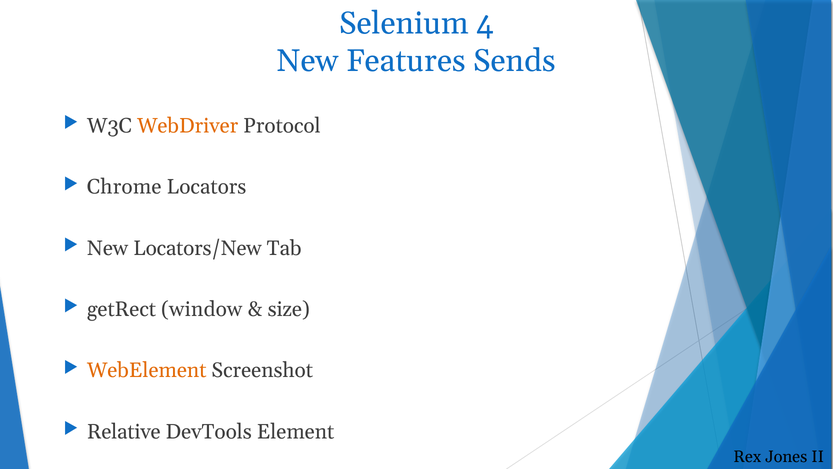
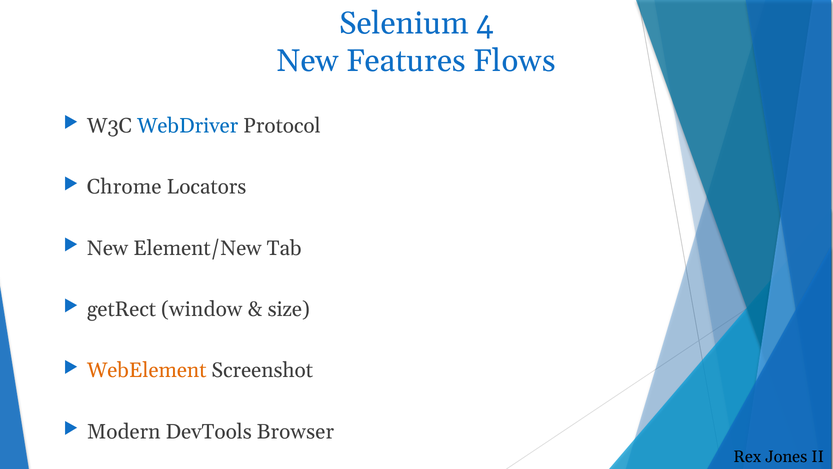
Sends: Sends -> Flows (514, 61)
WebDriver colour: orange -> blue (188, 126)
Locators/New: Locators/New -> Element/New (197, 248)
Relative: Relative -> Modern (124, 431)
Element: Element -> Browser (295, 431)
